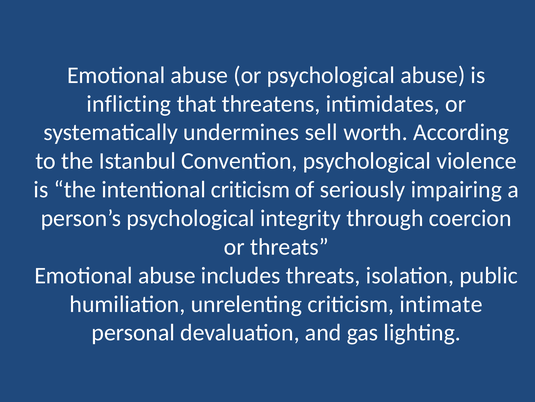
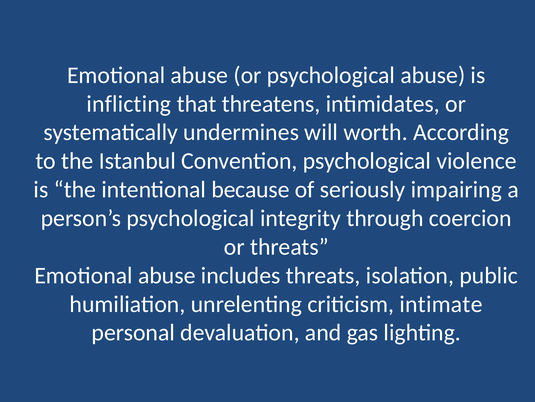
sell: sell -> will (321, 132)
intentional criticism: criticism -> because (250, 189)
